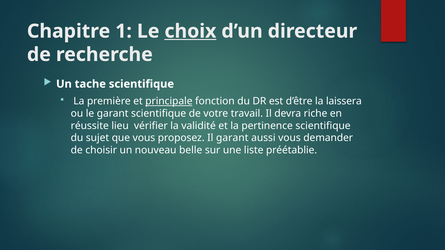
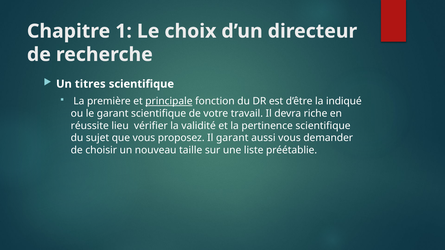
choix underline: present -> none (190, 31)
tache: tache -> titres (90, 84)
laissera: laissera -> indiqué (344, 101)
belle: belle -> taille (191, 150)
